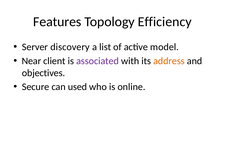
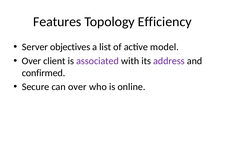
discovery: discovery -> objectives (70, 47)
Near: Near -> Over (31, 61)
address colour: orange -> purple (169, 61)
objectives: objectives -> confirmed (44, 73)
can used: used -> over (77, 87)
